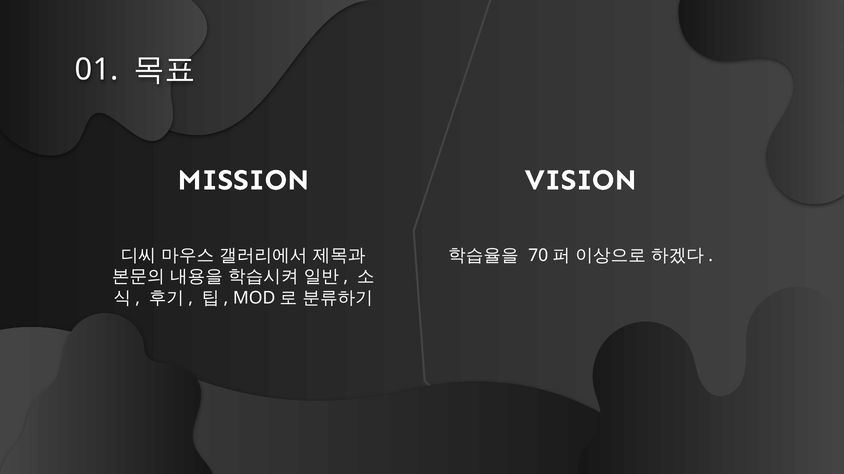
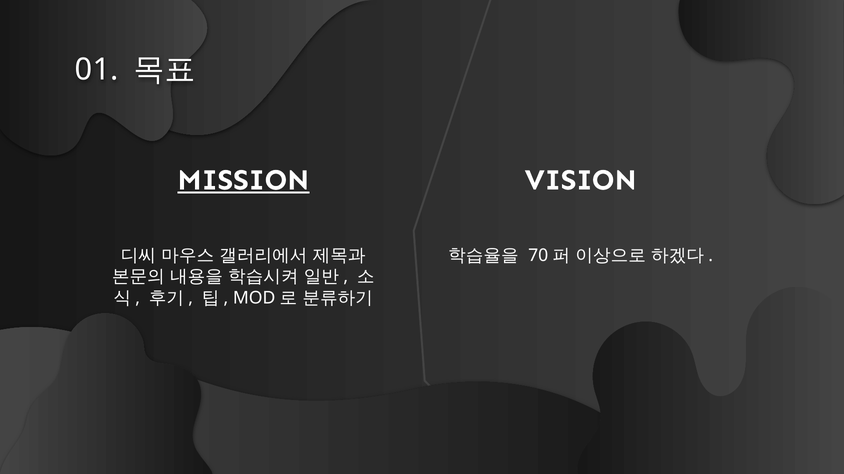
MISSION underline: none -> present (243, 180)
